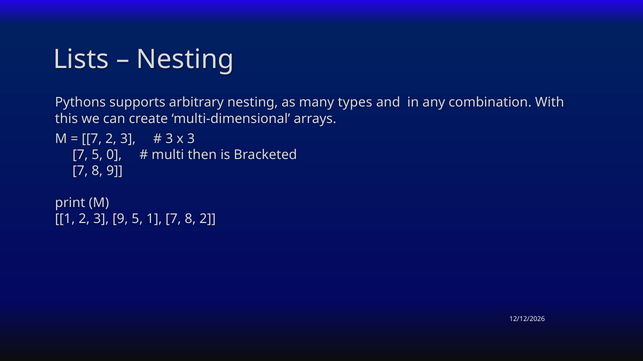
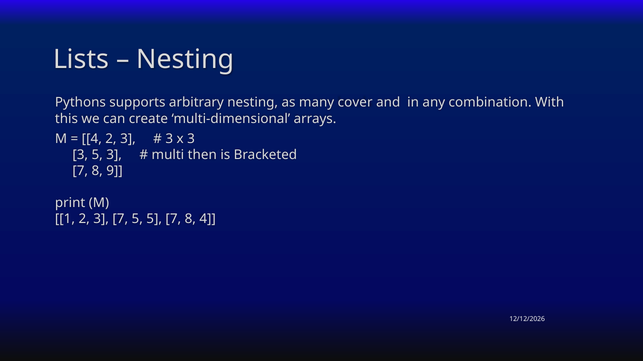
types: types -> cover (355, 103)
7: 7 -> 4 (92, 139)
7: 7 -> 3 (80, 155)
5 0: 0 -> 3 (114, 155)
3 9: 9 -> 7 (120, 219)
5 1: 1 -> 5 (154, 219)
8 2: 2 -> 4 (208, 219)
